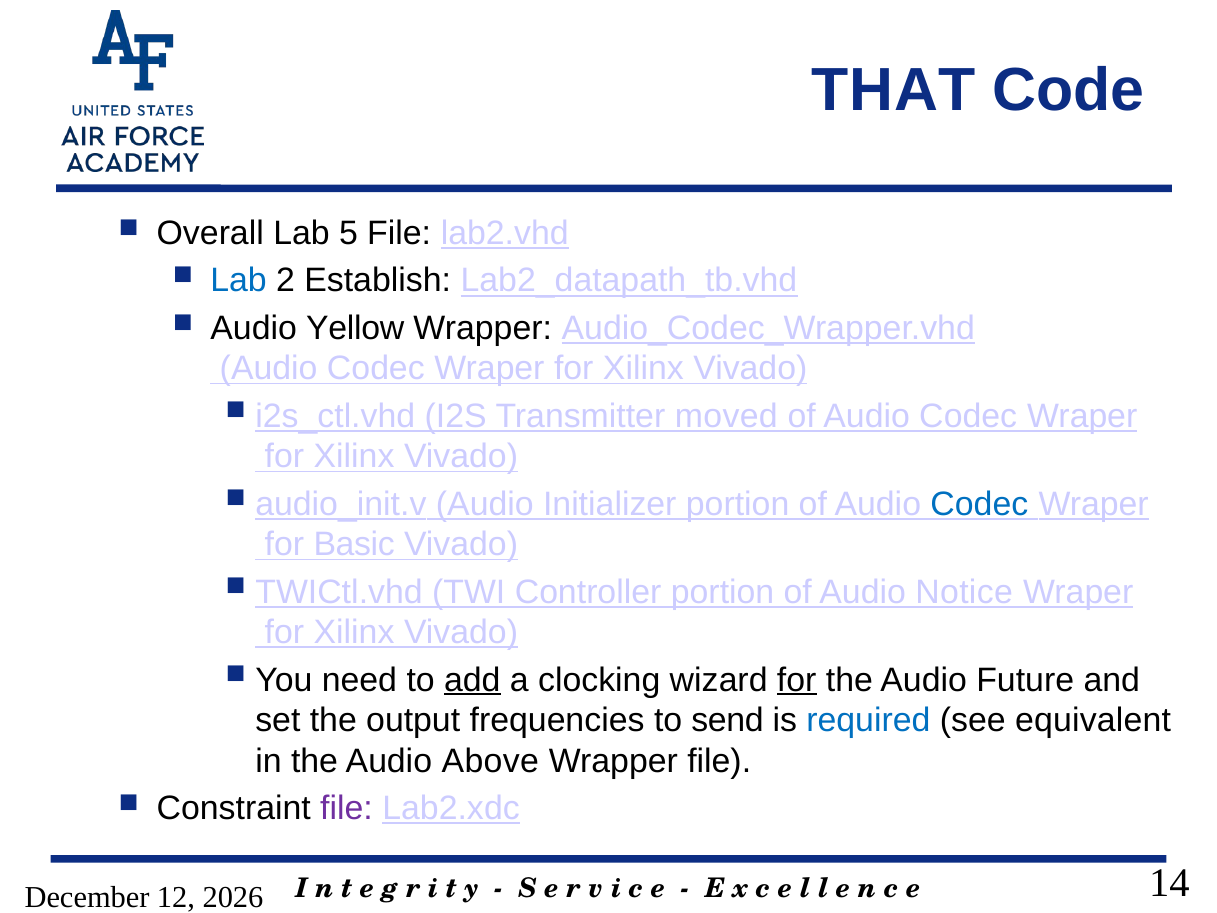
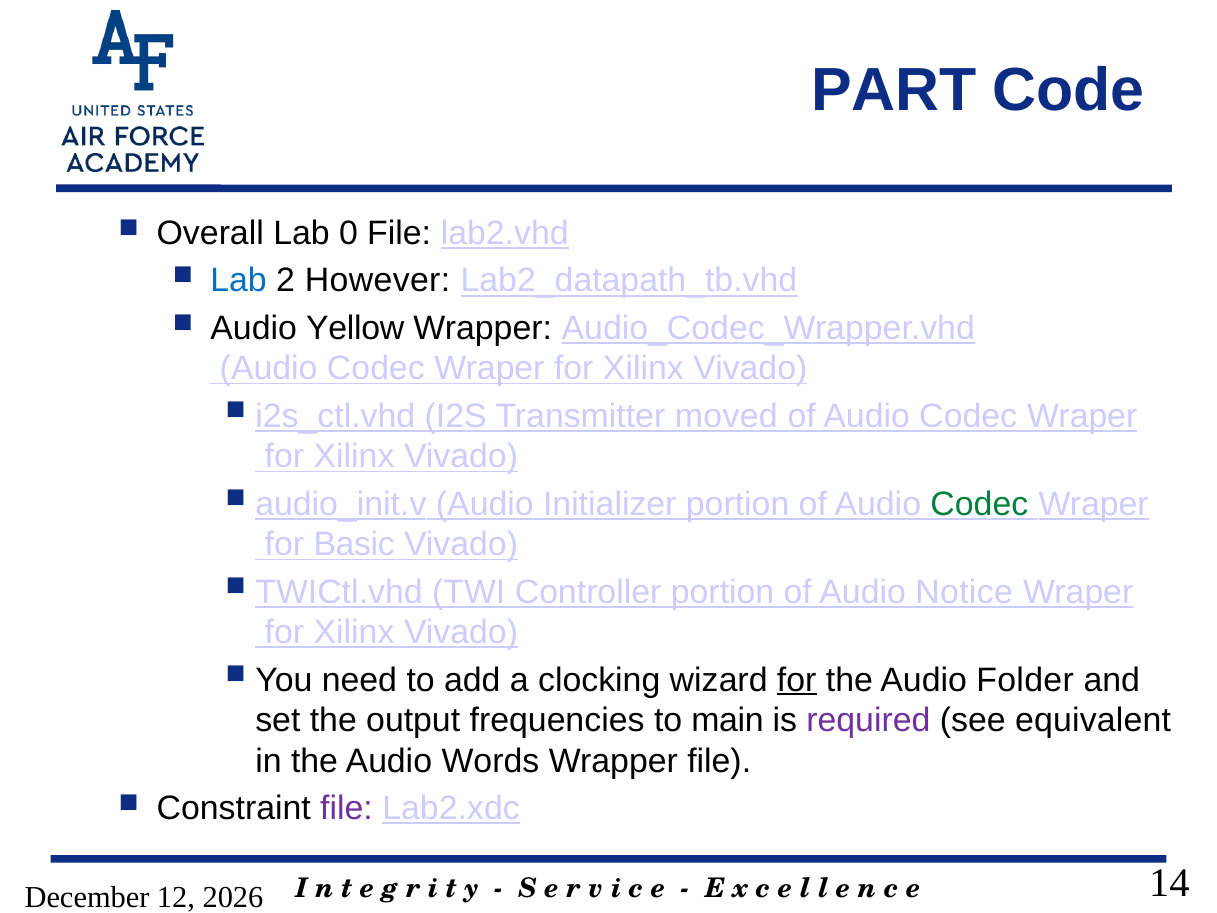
THAT: THAT -> PART (894, 90)
5: 5 -> 0 (348, 233)
Establish: Establish -> However (378, 281)
Codec colour: blue -> green (979, 504)
add underline: present -> none (472, 680)
Future: Future -> Folder (1025, 680)
send: send -> main (727, 720)
required colour: blue -> purple (868, 720)
Above: Above -> Words (490, 761)
